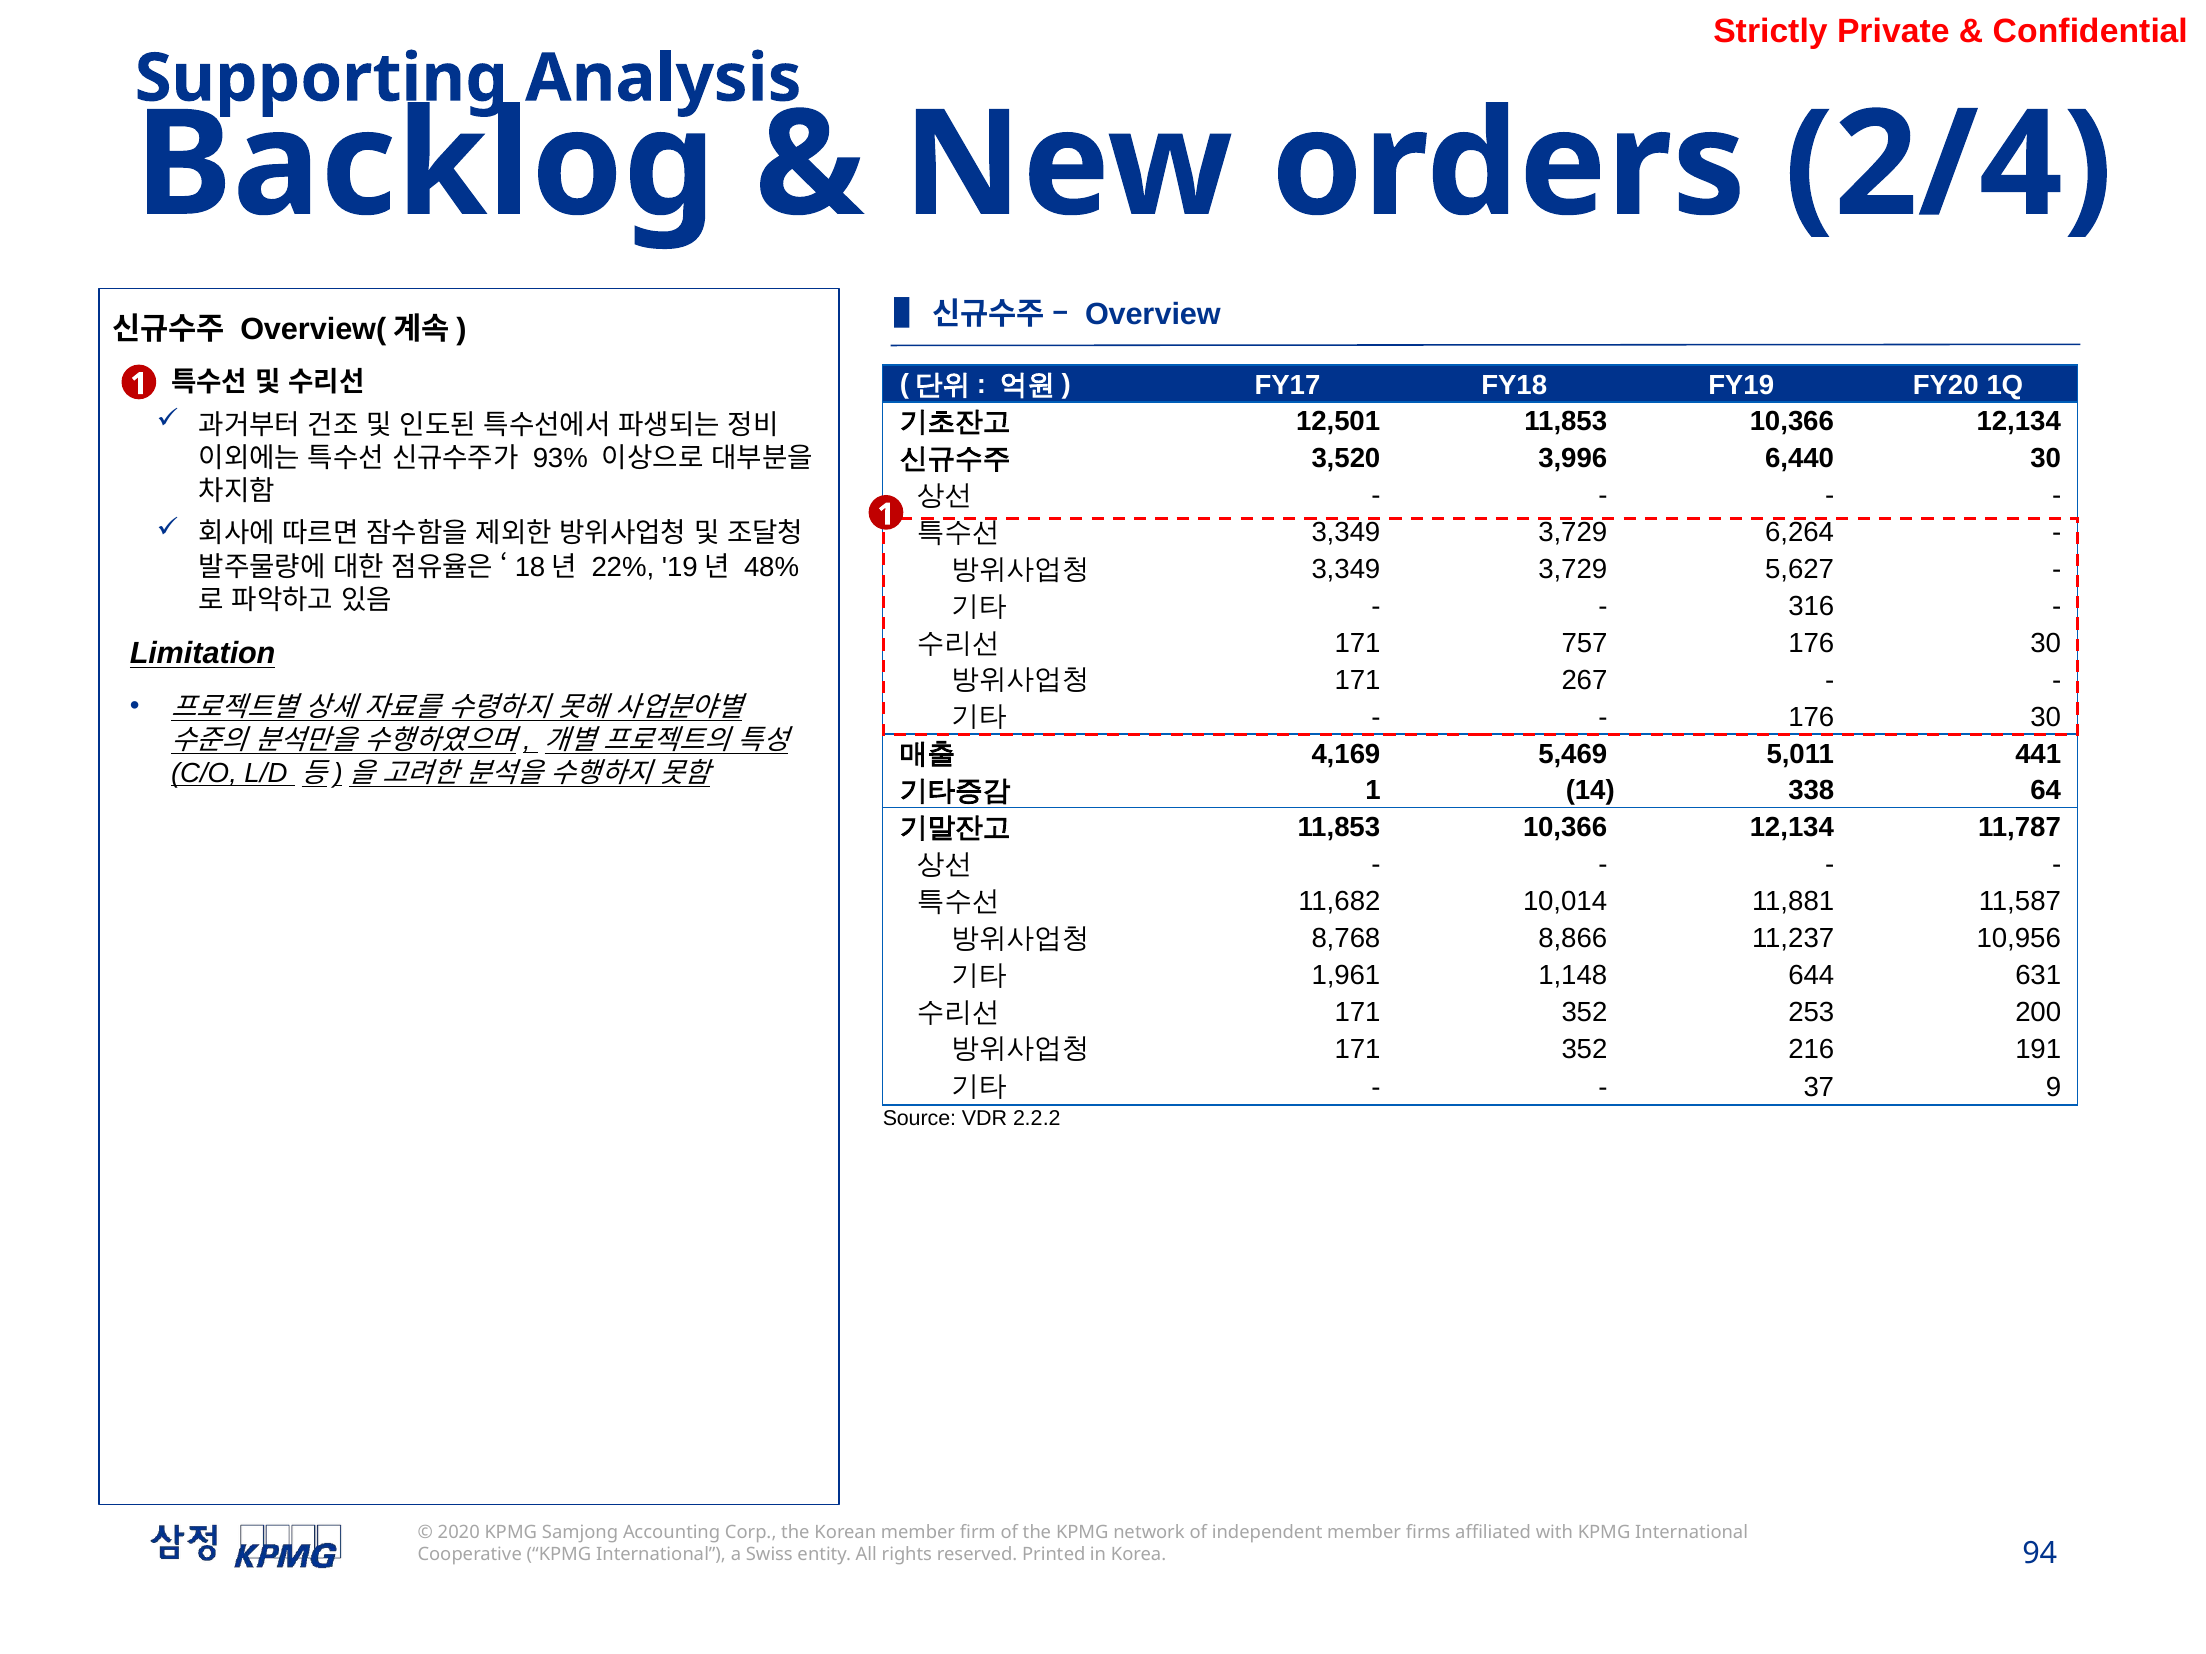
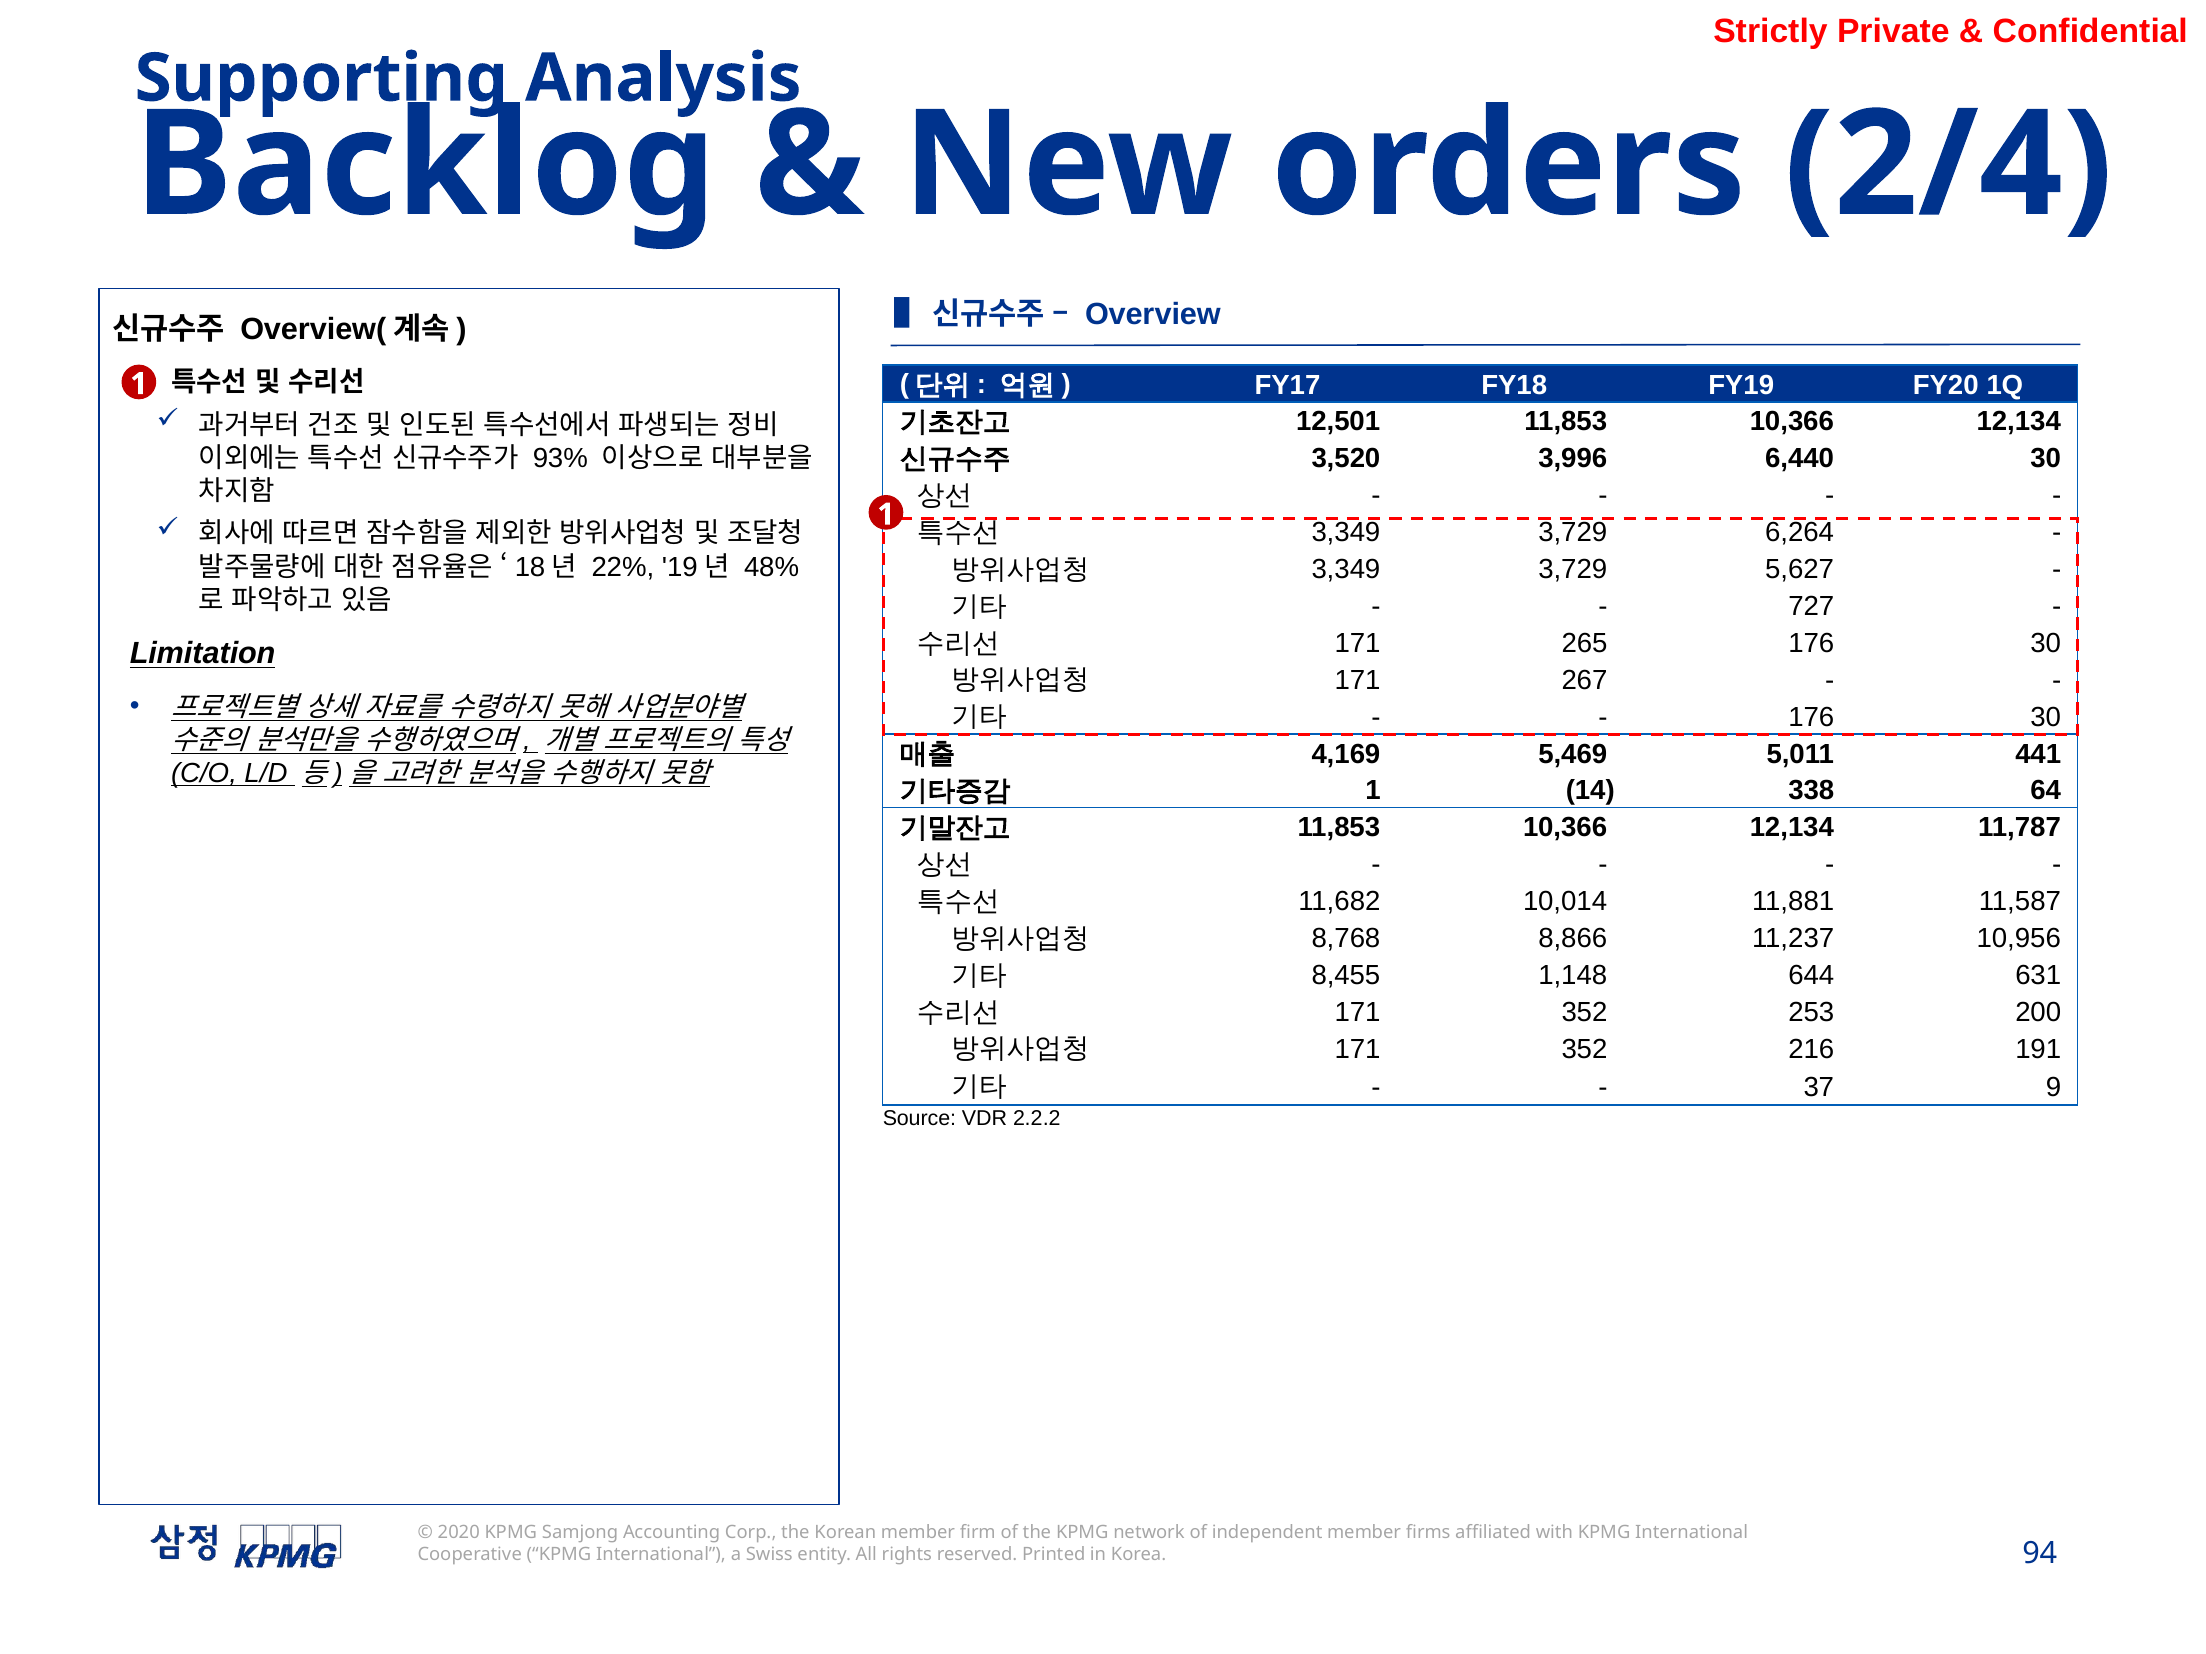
316: 316 -> 727 (1811, 607)
757: 757 -> 265 (1585, 643)
1,961: 1,961 -> 8,455 (1346, 976)
